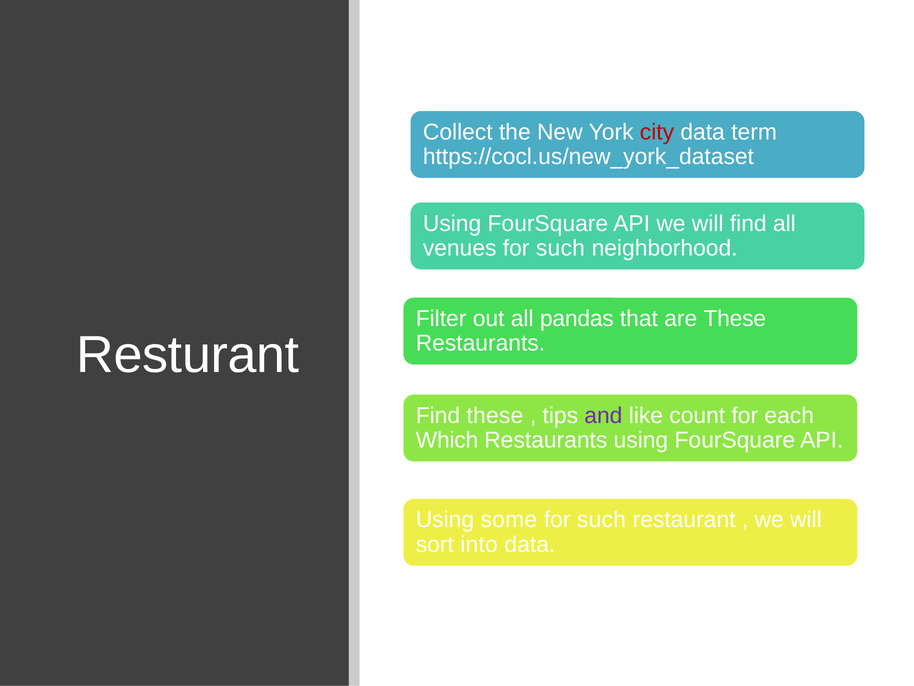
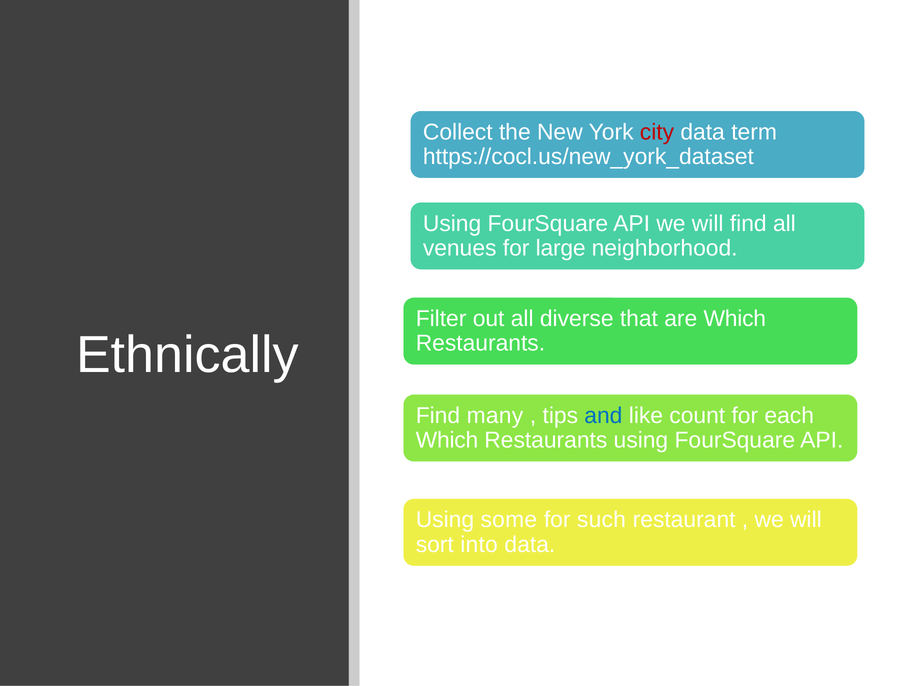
venues for such: such -> large (561, 248)
pandas: pandas -> diverse (577, 318)
are These: These -> Which (735, 318)
Resturant: Resturant -> Ethnically (188, 355)
Find these: these -> many (495, 415)
and colour: purple -> blue (603, 415)
